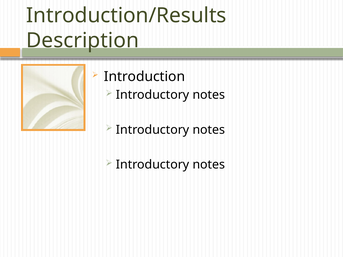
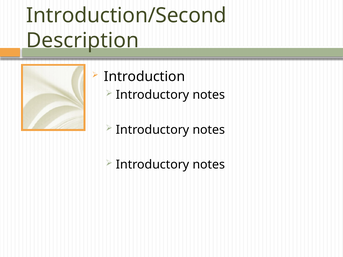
Introduction/Results: Introduction/Results -> Introduction/Second (126, 15)
